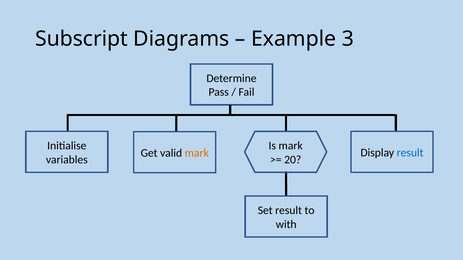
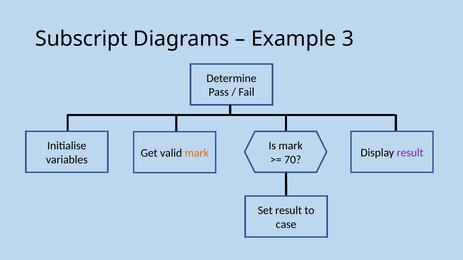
result colour: blue -> purple (410, 153)
20: 20 -> 70 (293, 160)
with: with -> case (286, 225)
